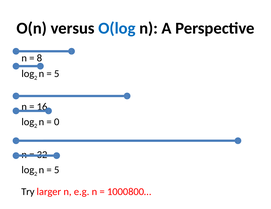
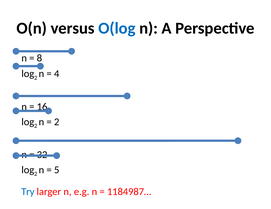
5: 5 -> 4 (57, 74)
0: 0 -> 2 (57, 122)
Try colour: black -> blue (28, 192)
1000800…: 1000800… -> 1184987… (129, 192)
